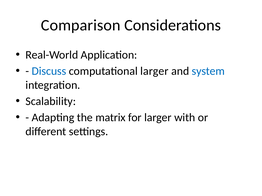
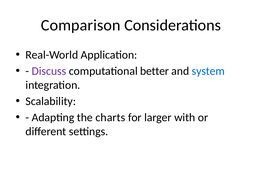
Discuss colour: blue -> purple (49, 71)
computational larger: larger -> better (155, 71)
matrix: matrix -> charts (110, 118)
